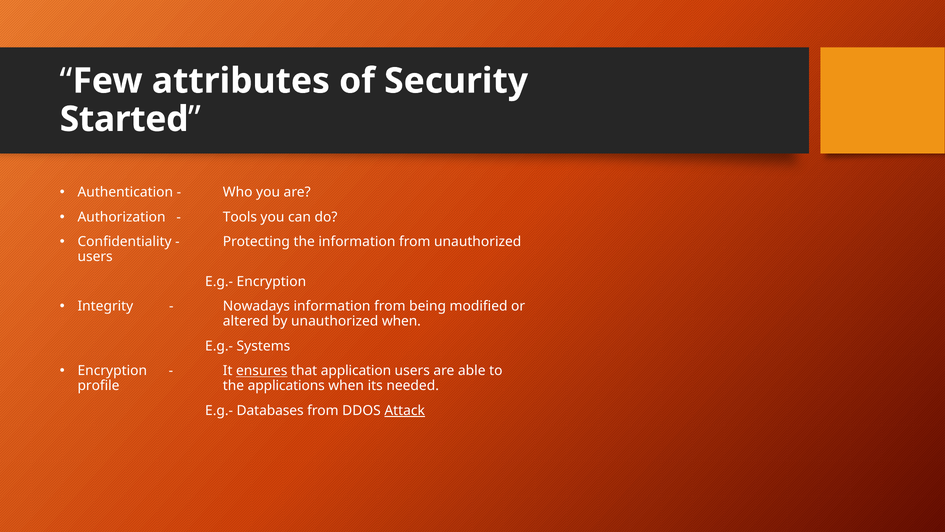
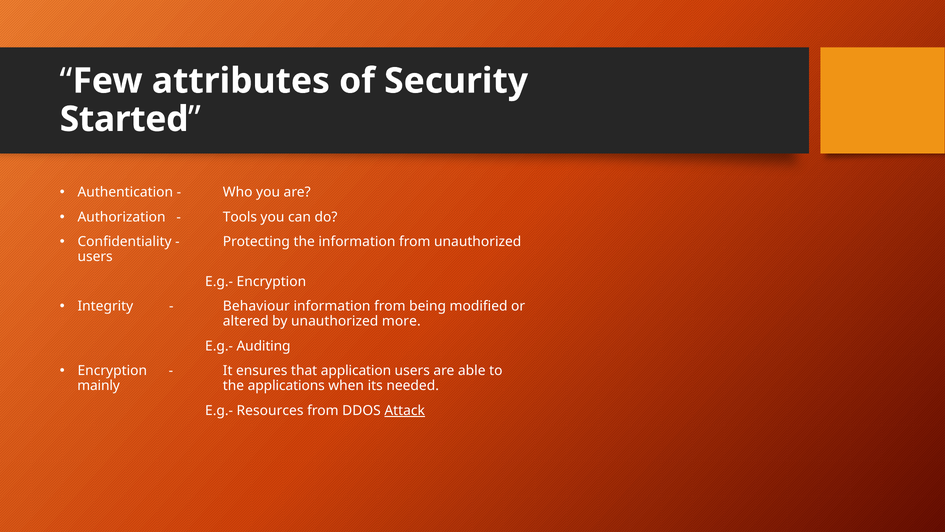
Nowadays: Nowadays -> Behaviour (256, 306)
unauthorized when: when -> more (401, 321)
Systems: Systems -> Auditing (264, 346)
ensures underline: present -> none (262, 371)
profile: profile -> mainly (99, 386)
Databases: Databases -> Resources (270, 410)
